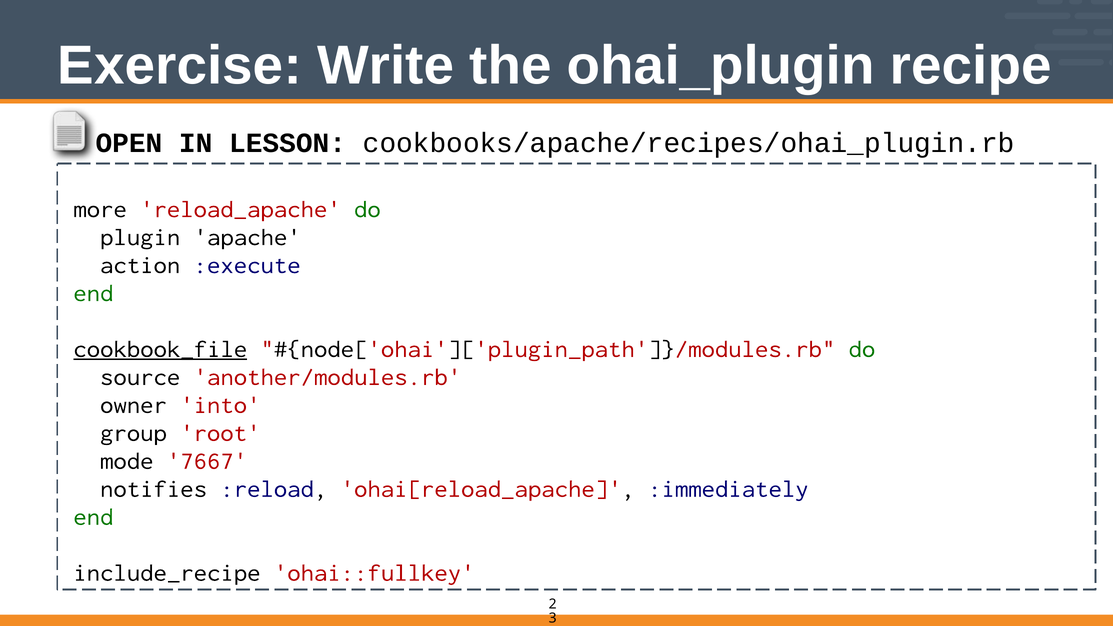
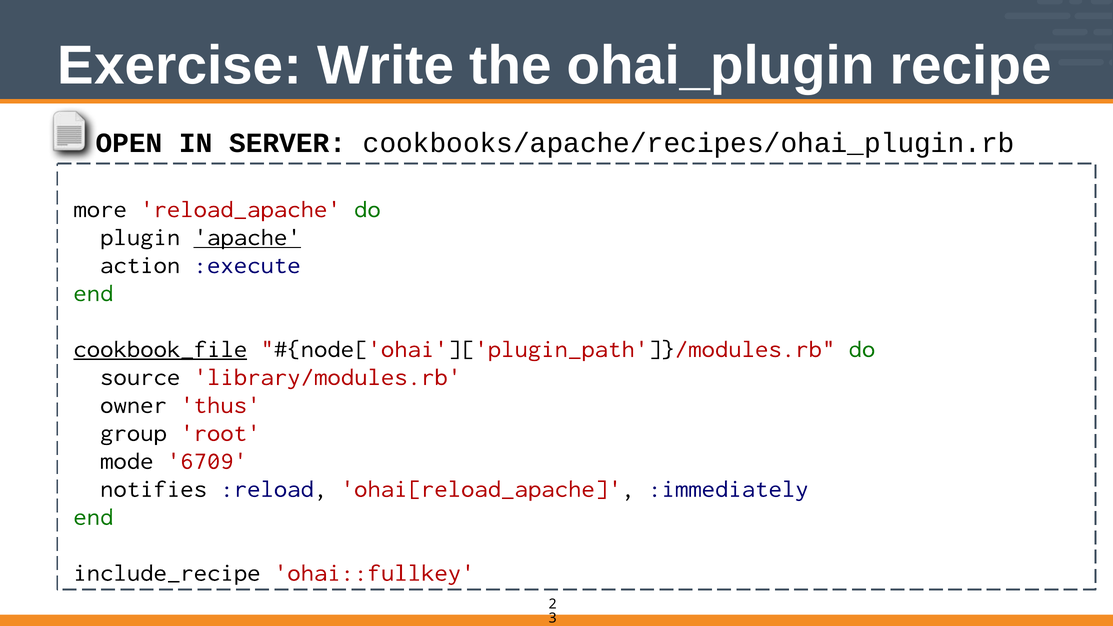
LESSON: LESSON -> SERVER (288, 143)
apache underline: none -> present (247, 237)
another/modules.rb: another/modules.rb -> library/modules.rb (327, 377)
into: into -> thus (220, 405)
7667: 7667 -> 6709 (207, 461)
